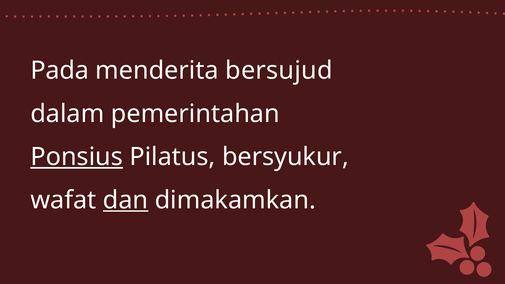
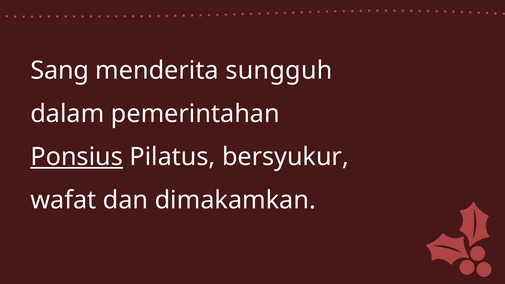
Pada: Pada -> Sang (60, 71)
bersujud: bersujud -> sungguh (279, 71)
dan underline: present -> none (126, 200)
